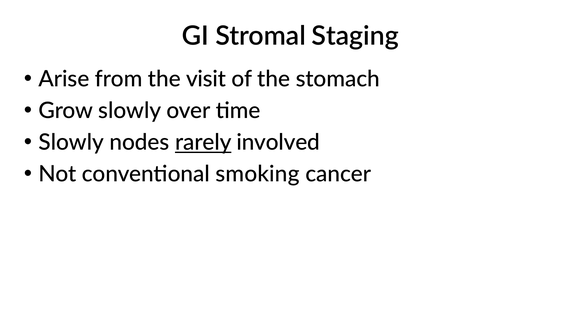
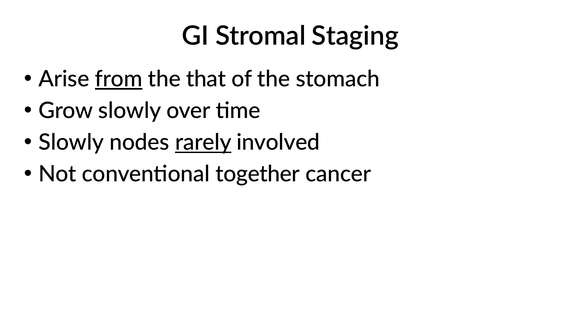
from underline: none -> present (119, 79)
visit: visit -> that (206, 79)
smoking: smoking -> together (258, 174)
